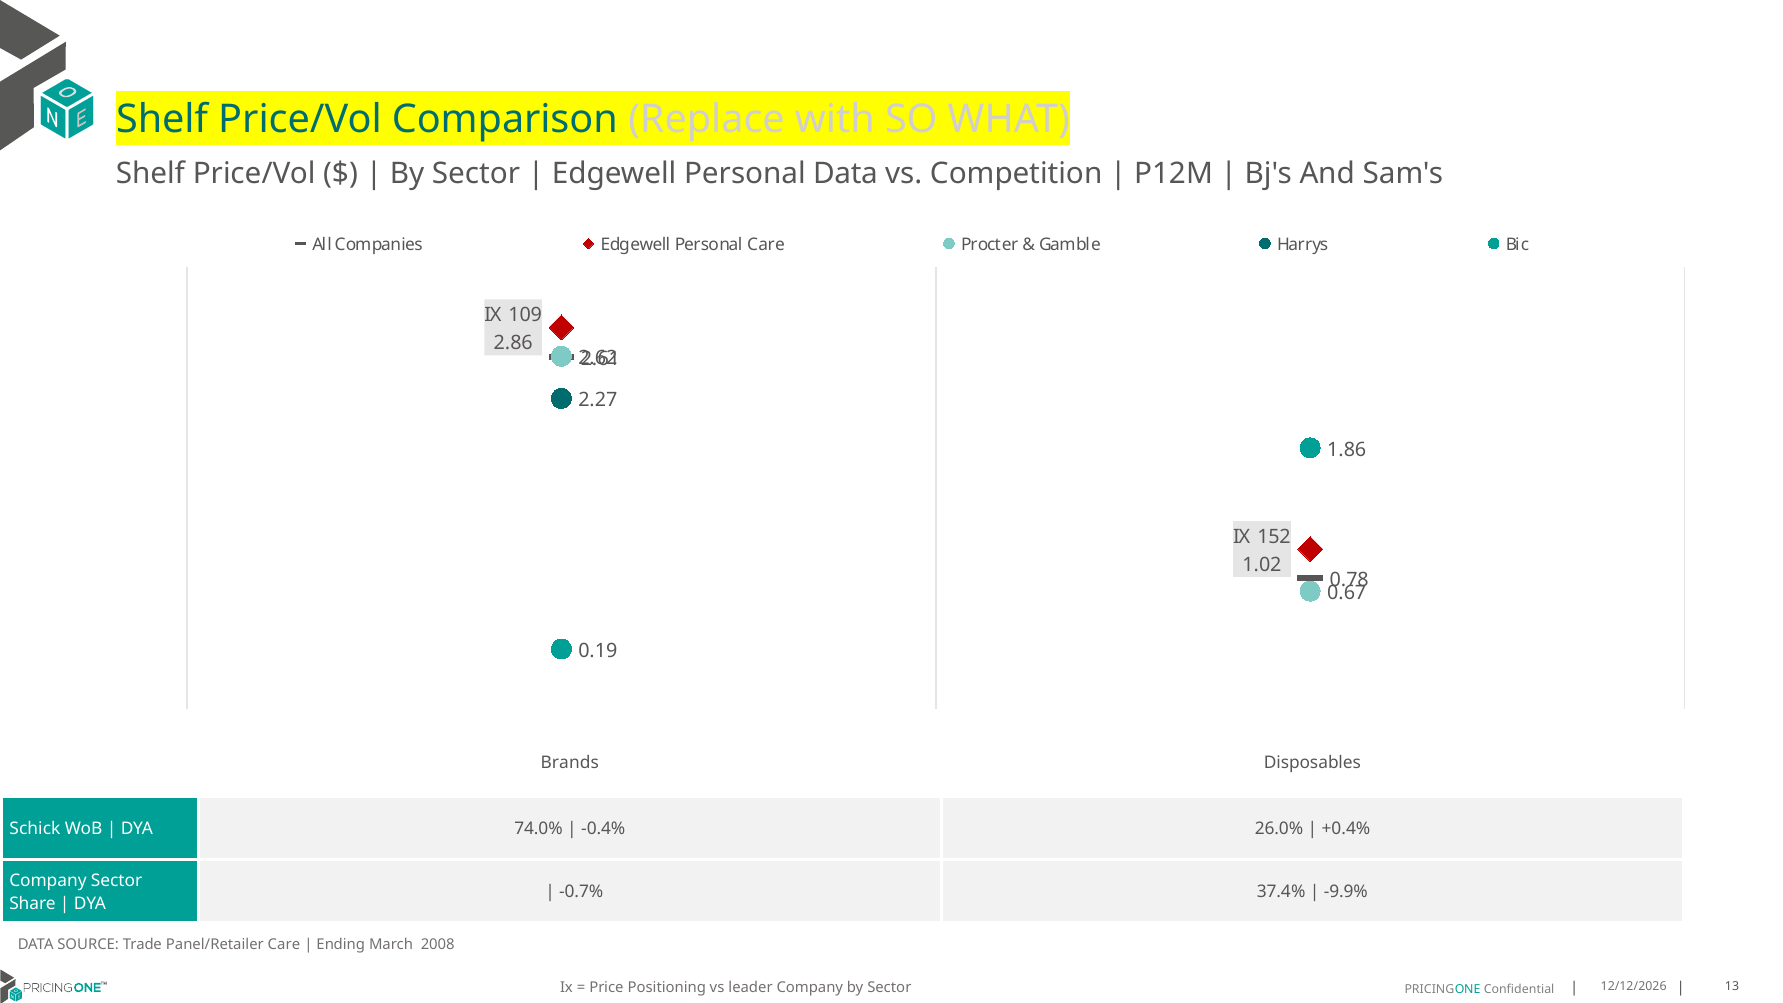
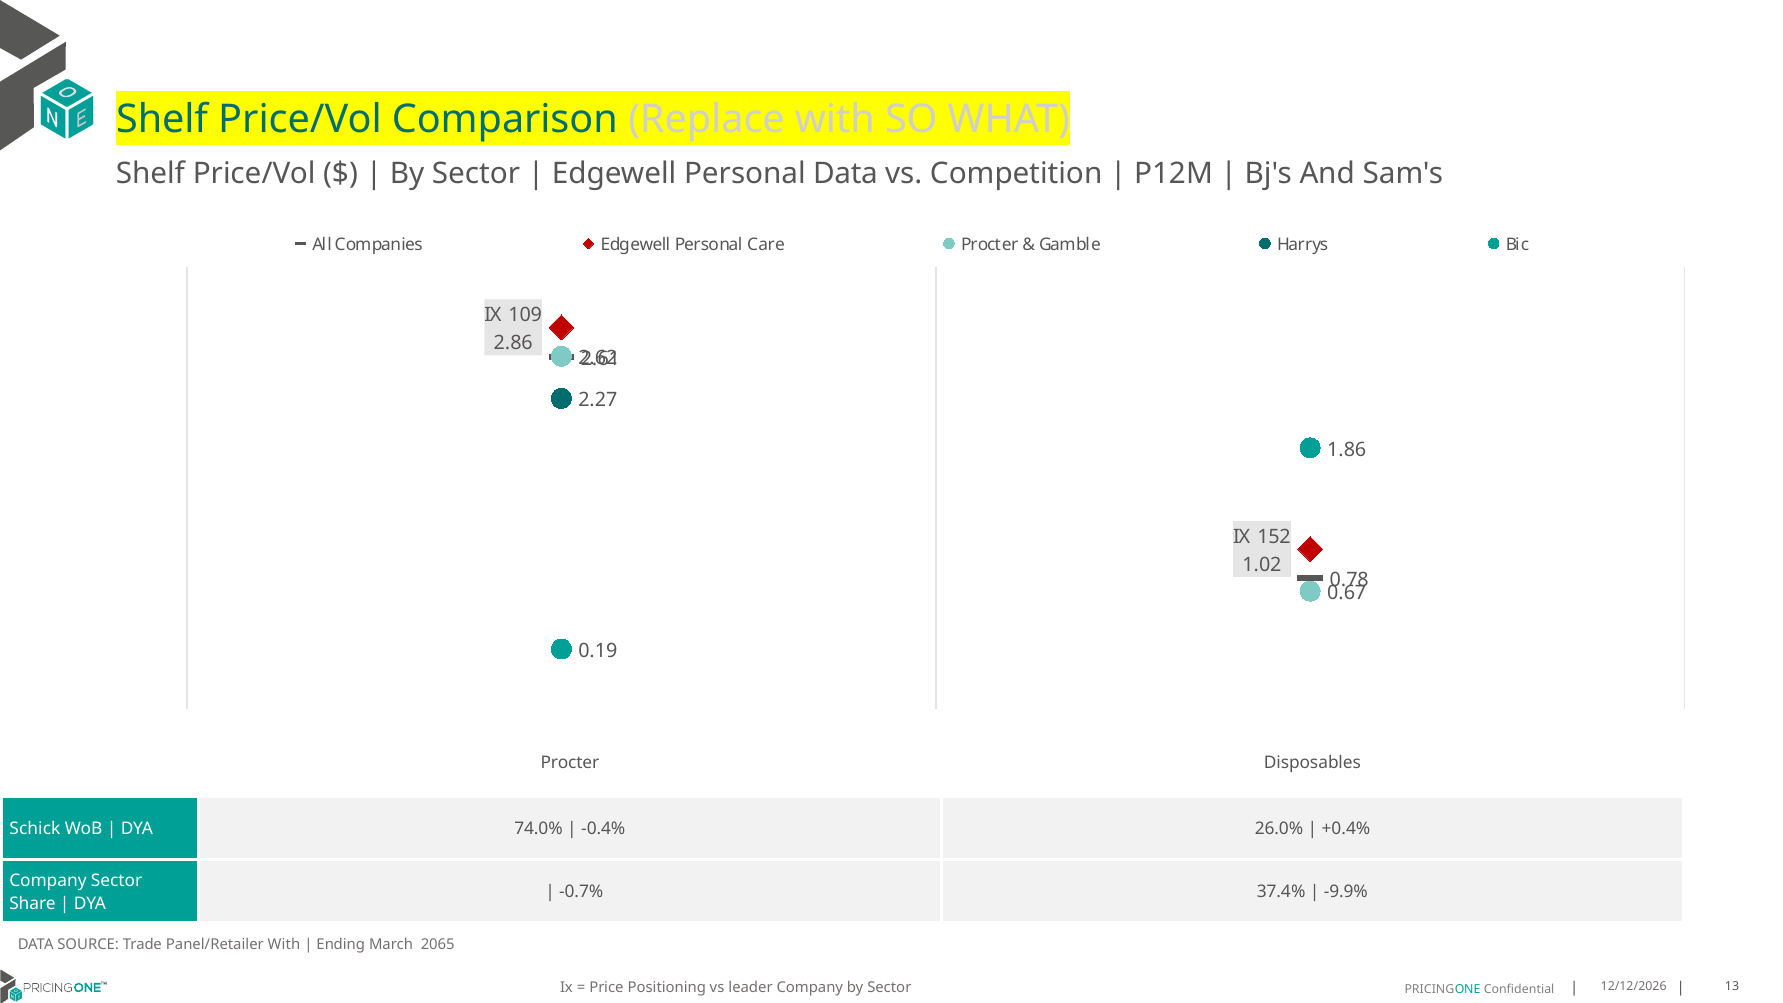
Brands: Brands -> Procter (570, 763)
Panel/Retailer Care: Care -> With (284, 945)
2008: 2008 -> 2065 (438, 945)
